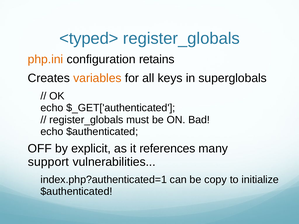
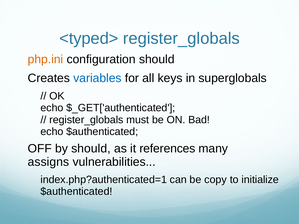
configuration retains: retains -> should (157, 59)
variables colour: orange -> blue (97, 78)
by explicit: explicit -> should (91, 149)
support: support -> assigns (48, 162)
